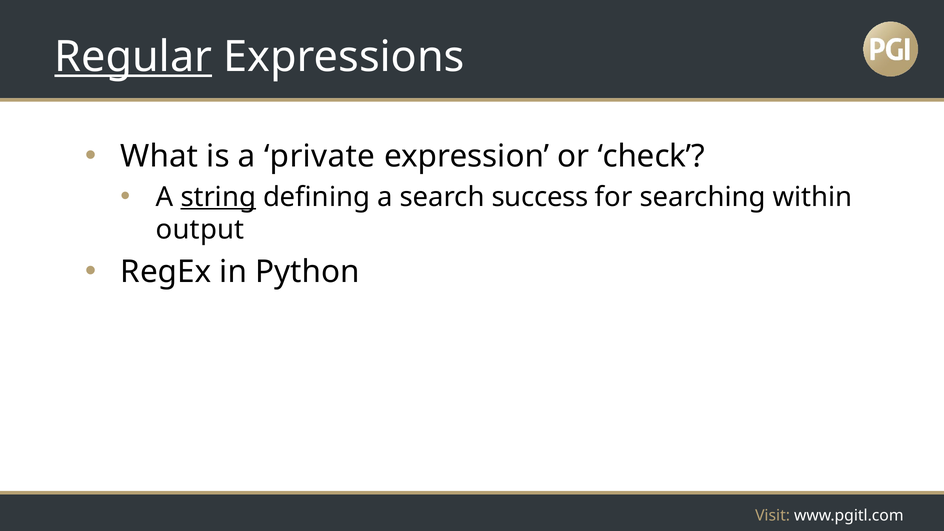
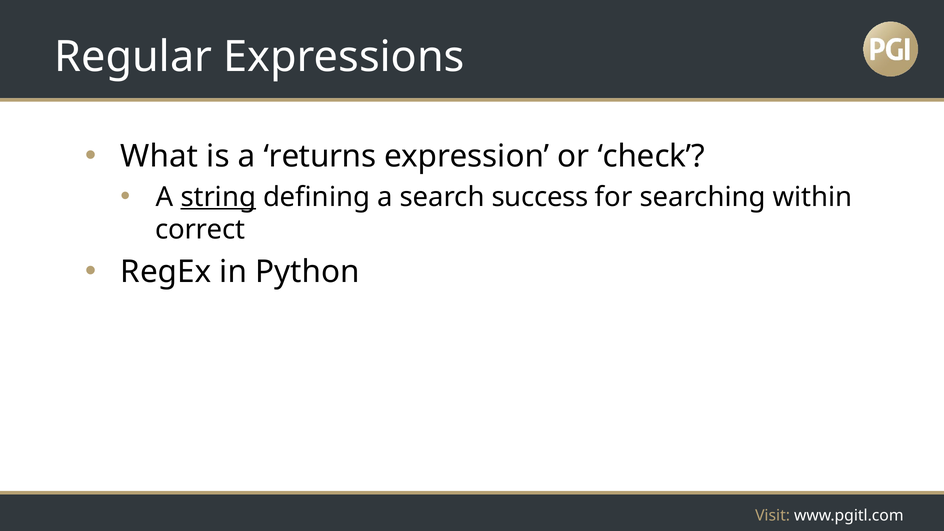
Regular underline: present -> none (133, 57)
private: private -> returns (320, 156)
output: output -> correct (200, 230)
